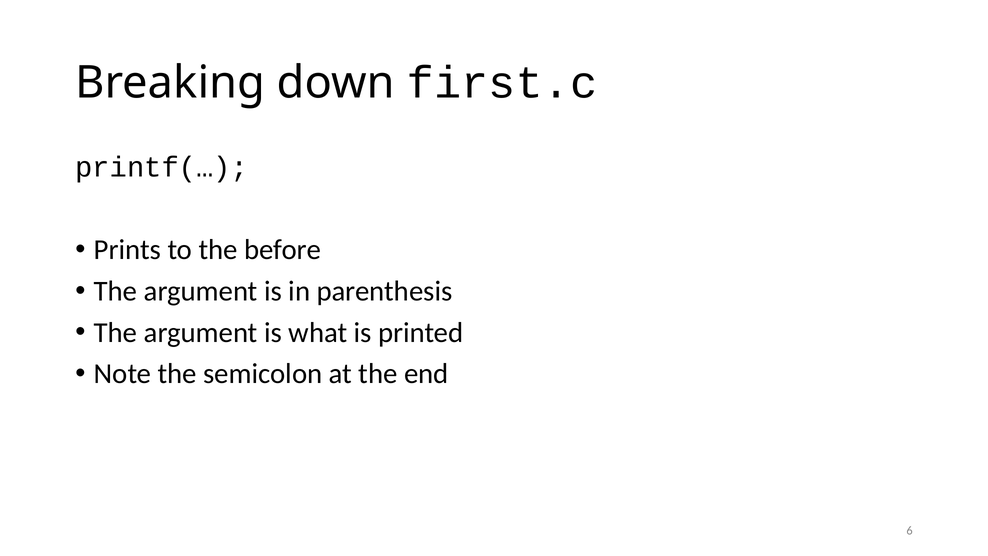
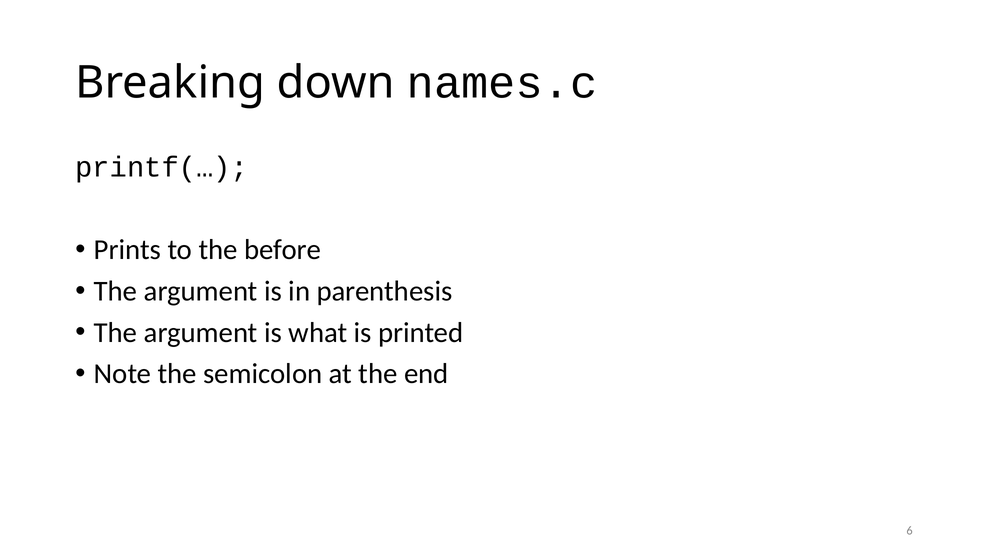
first.c: first.c -> names.c (502, 83)
